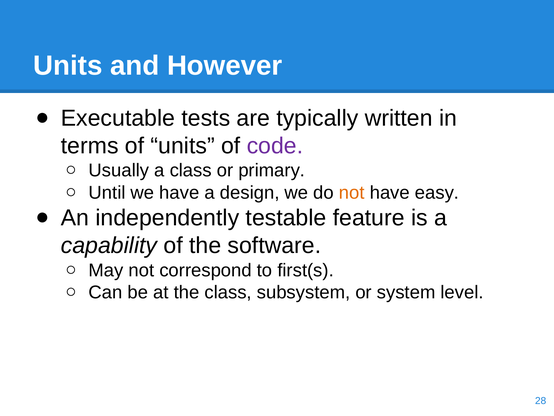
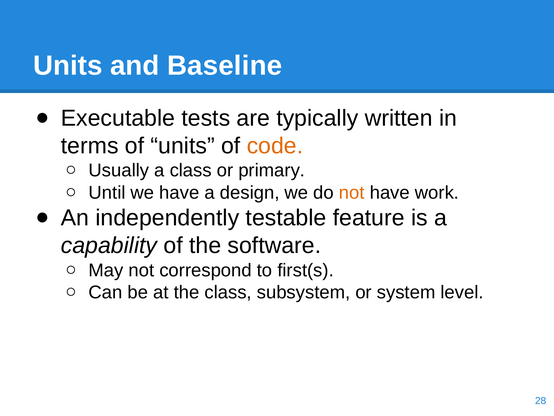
However: However -> Baseline (225, 66)
code colour: purple -> orange (275, 146)
easy: easy -> work (437, 192)
